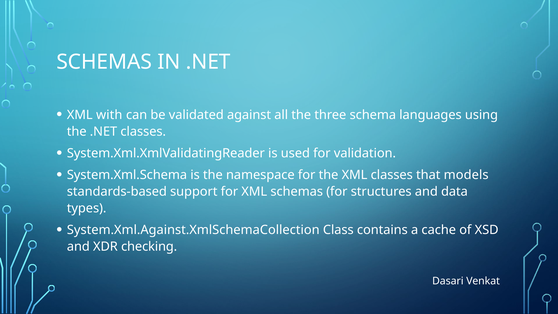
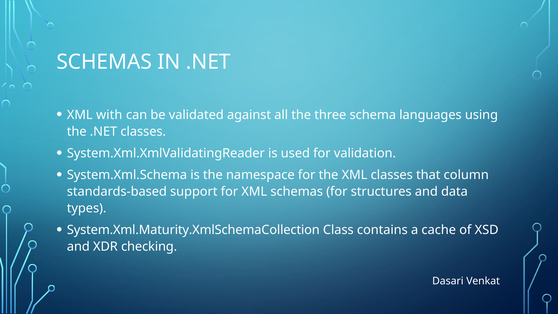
models: models -> column (466, 175)
System.Xml.Against.XmlSchemaCollection: System.Xml.Against.XmlSchemaCollection -> System.Xml.Maturity.XmlSchemaCollection (193, 230)
